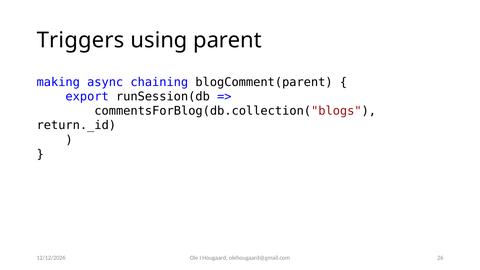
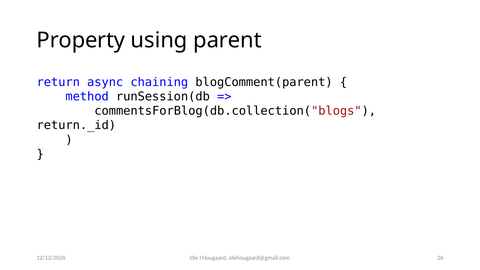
Triggers: Triggers -> Property (81, 40)
making: making -> return (58, 82)
export: export -> method (87, 97)
